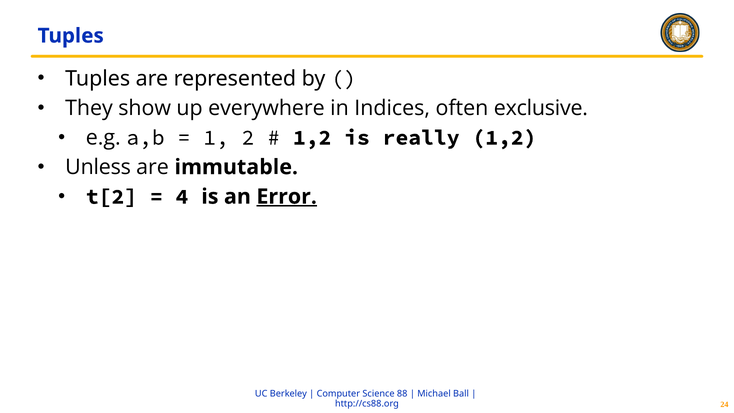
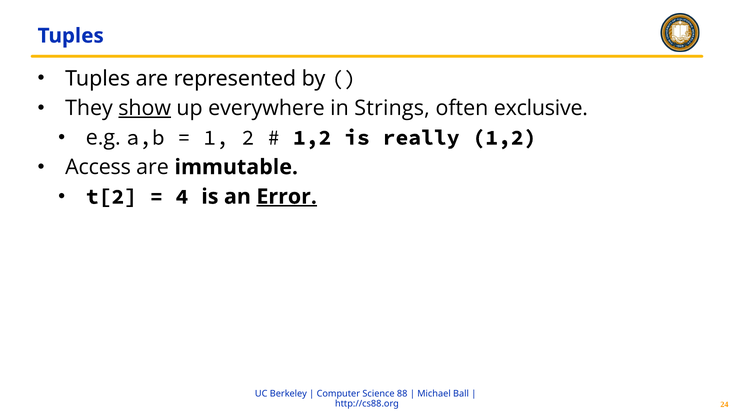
show underline: none -> present (145, 108)
Indices: Indices -> Strings (392, 108)
Unless: Unless -> Access (98, 167)
